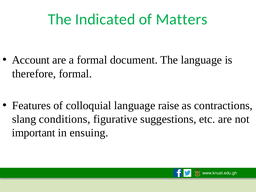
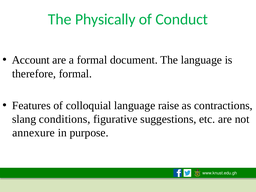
Indicated: Indicated -> Physically (105, 19)
Matters: Matters -> Conduct (182, 19)
important: important -> annexure (34, 133)
ensuing: ensuing -> purpose (89, 133)
